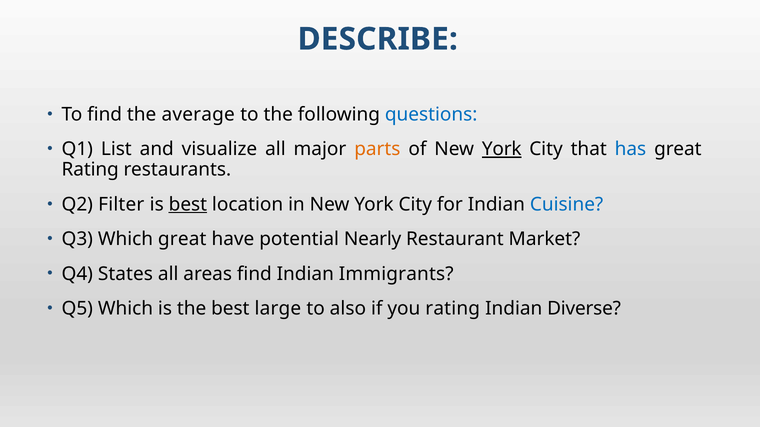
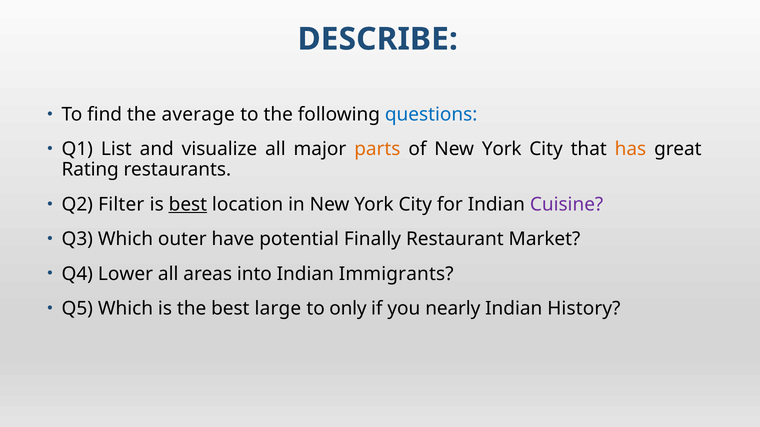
York underline: present -> none (502, 149)
has colour: blue -> orange (630, 149)
Cuisine colour: blue -> purple (567, 205)
Which great: great -> outer (182, 239)
Nearly: Nearly -> Finally (373, 239)
States: States -> Lower (125, 274)
areas find: find -> into (254, 274)
also: also -> only (348, 309)
you rating: rating -> nearly (453, 309)
Diverse: Diverse -> History (584, 309)
